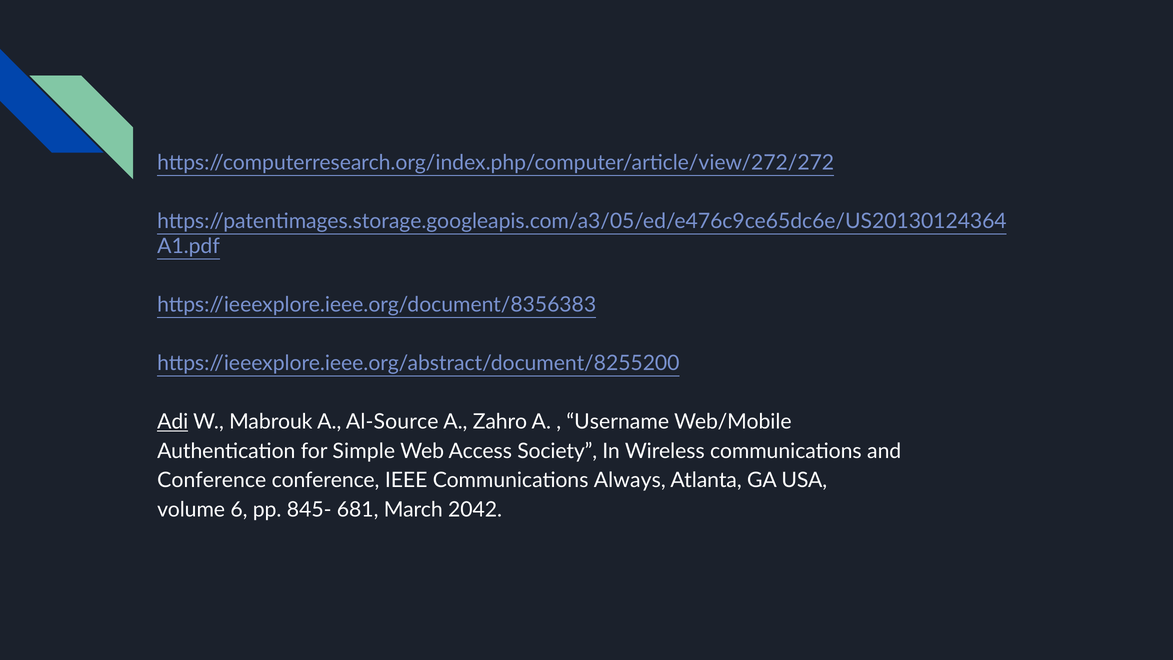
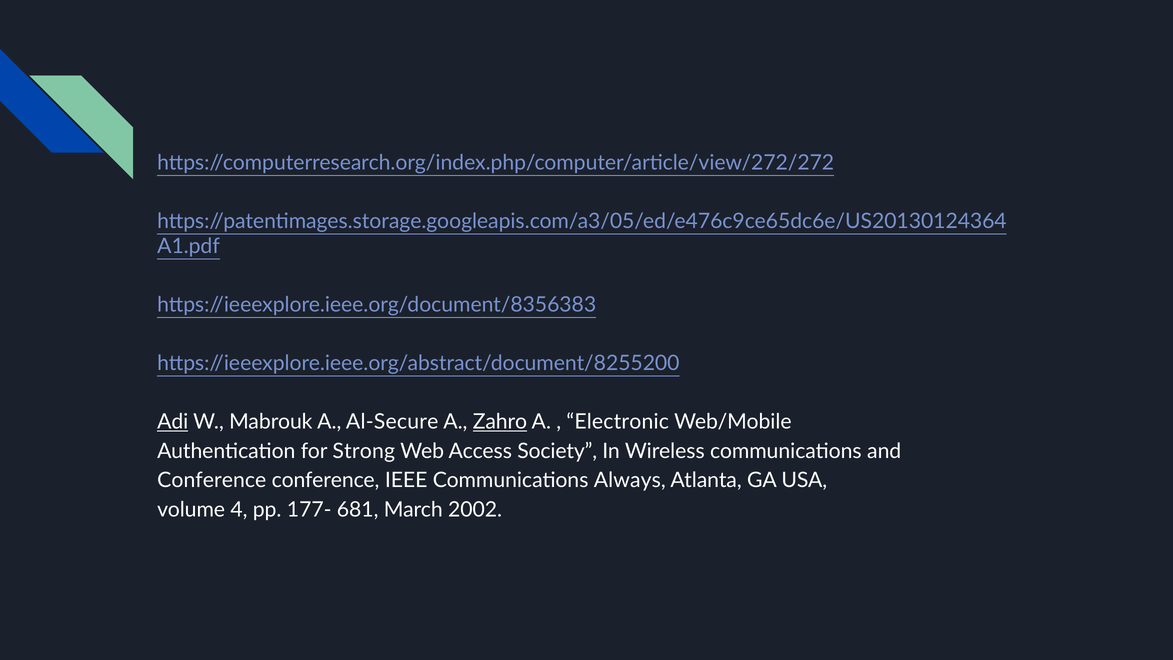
Al-Source: Al-Source -> Al-Secure (392, 422)
Zahro underline: none -> present (500, 422)
Username: Username -> Electronic (618, 422)
Simple: Simple -> Strong (364, 451)
6: 6 -> 4 (239, 509)
845-: 845- -> 177- (309, 509)
2042: 2042 -> 2002 (475, 509)
